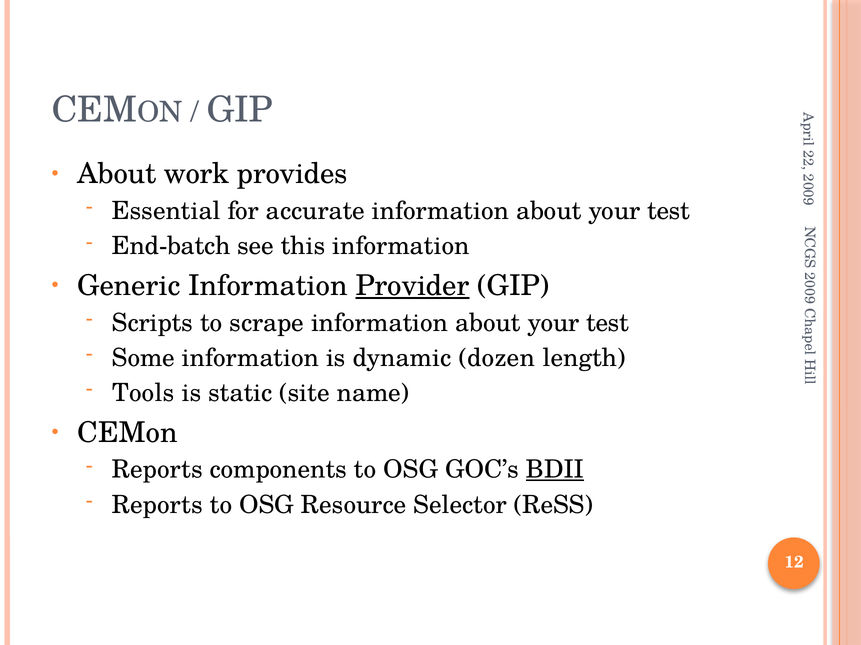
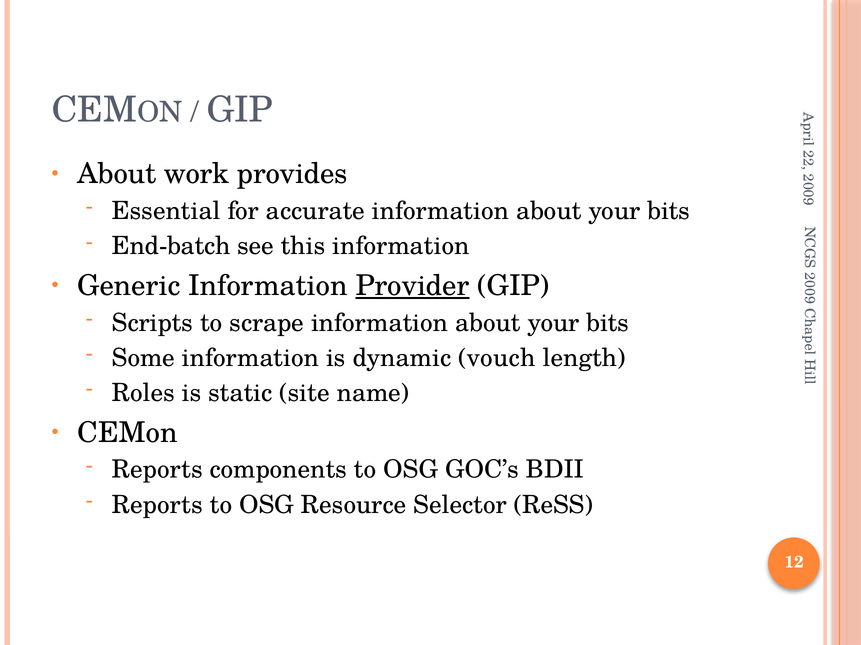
test: test -> bits (669, 211)
test: test -> bits (608, 323)
dozen: dozen -> vouch (497, 358)
Tools: Tools -> Roles (143, 393)
BDII underline: present -> none (555, 470)
